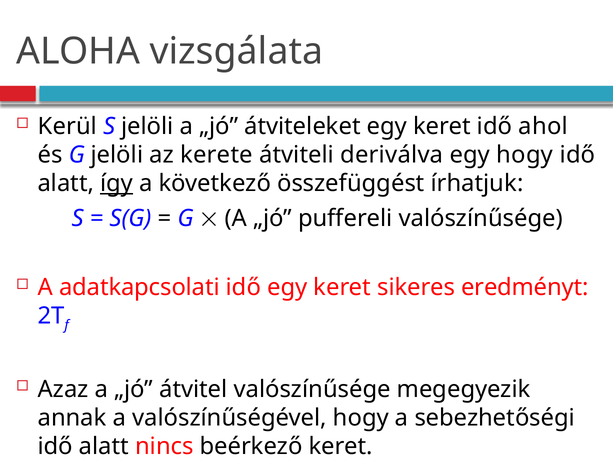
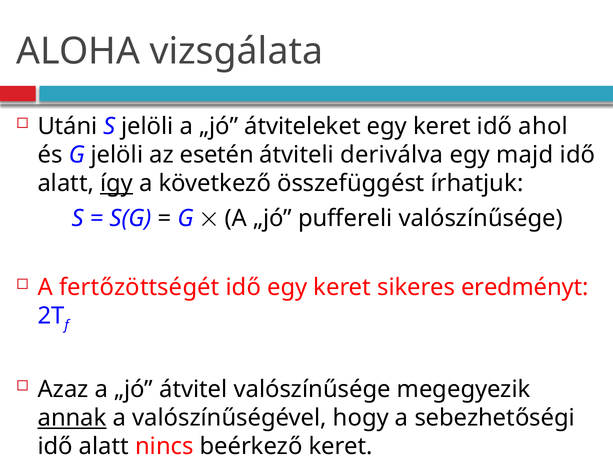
Kerül: Kerül -> Utáni (67, 126)
kerete: kerete -> esetén (217, 155)
egy hogy: hogy -> majd (525, 155)
adatkapcsolati: adatkapcsolati -> fertőzöttségét (139, 287)
annak underline: none -> present (72, 418)
